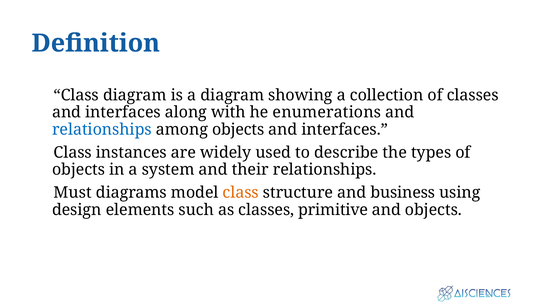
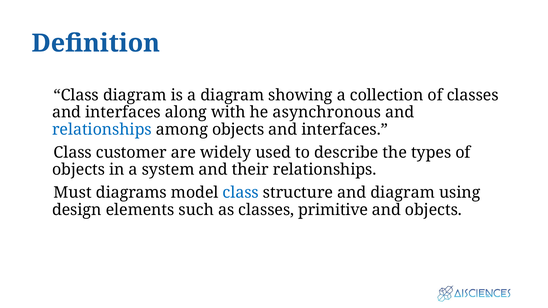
enumerations: enumerations -> asynchronous (327, 112)
instances: instances -> customer (131, 153)
class colour: orange -> blue (241, 193)
and business: business -> diagram (403, 193)
